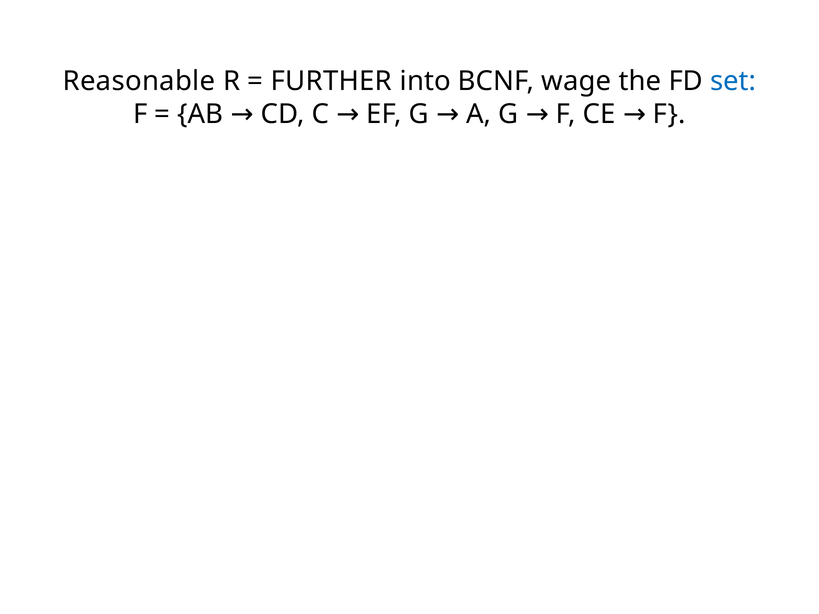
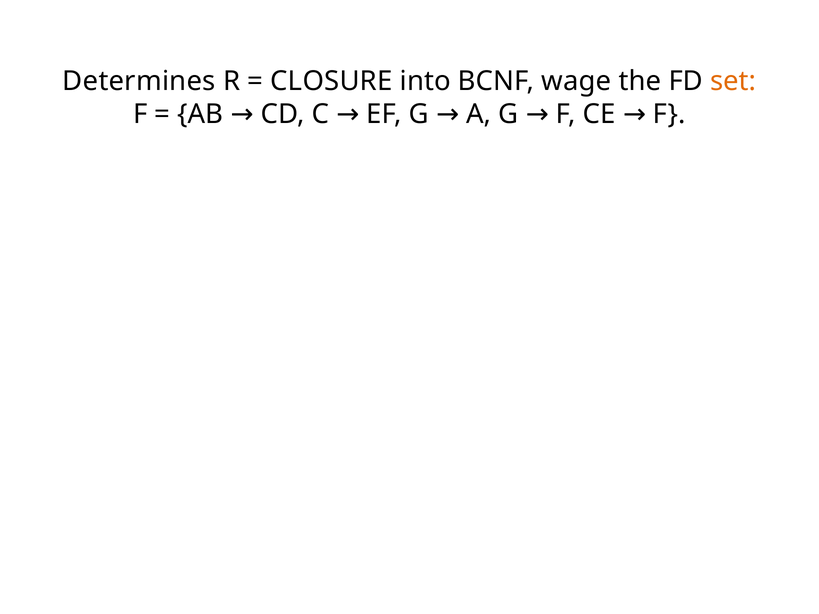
Reasonable: Reasonable -> Determines (139, 81)
FURTHER: FURTHER -> CLOSURE (331, 81)
set colour: blue -> orange (733, 81)
